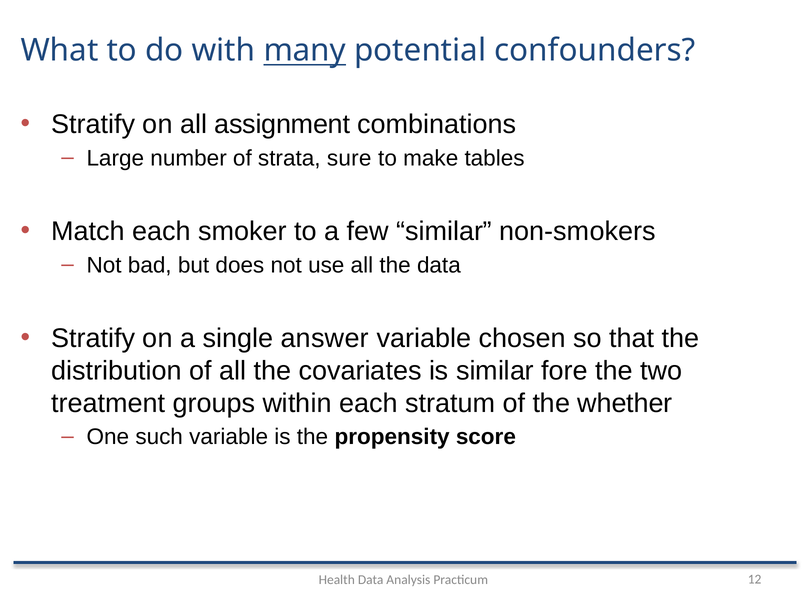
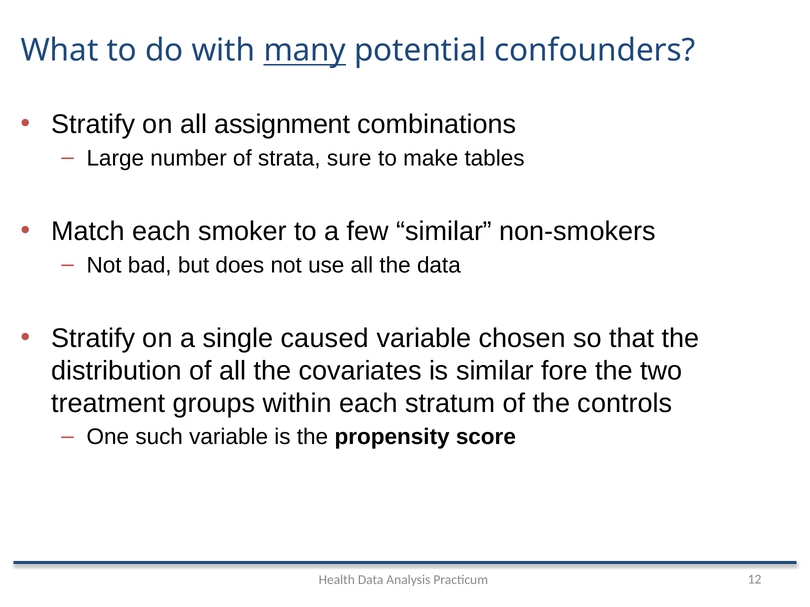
answer: answer -> caused (325, 339)
whether: whether -> controls (625, 403)
